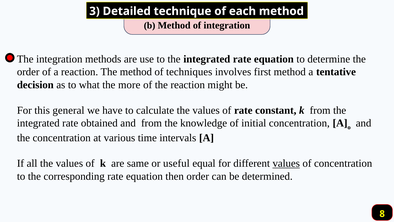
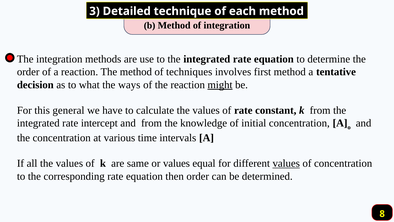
more: more -> ways (129, 85)
might underline: none -> present (220, 85)
obtained: obtained -> intercept (99, 123)
or useful: useful -> values (176, 163)
